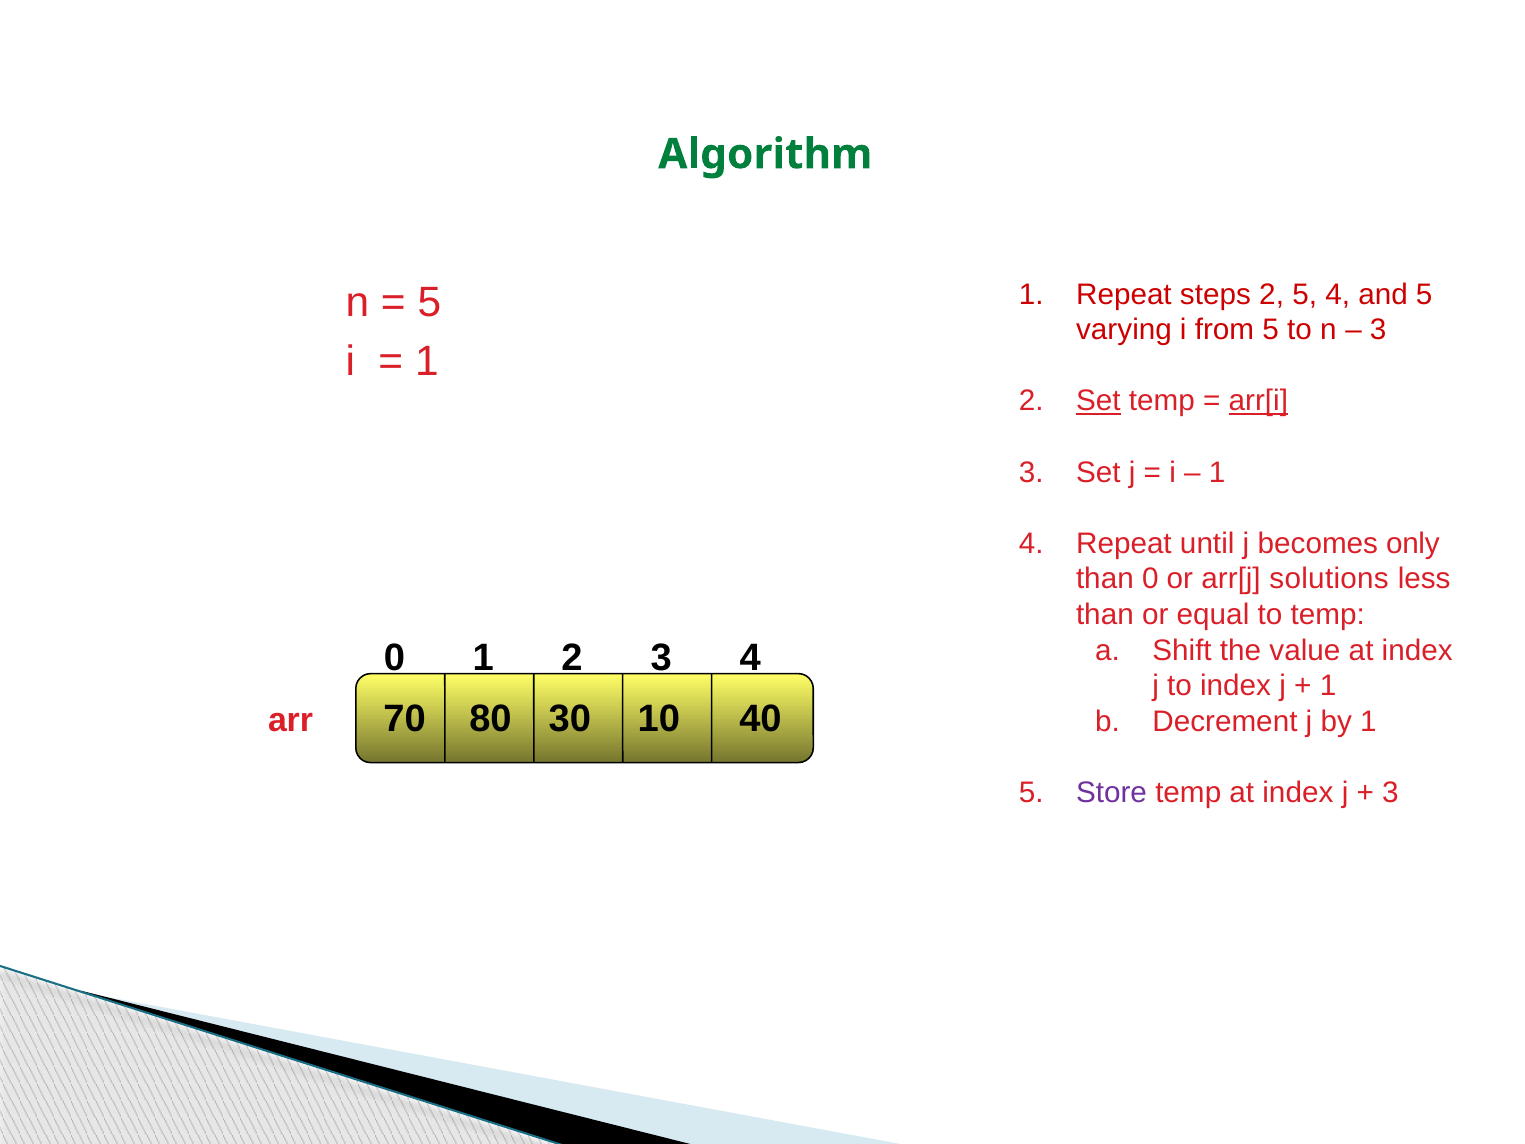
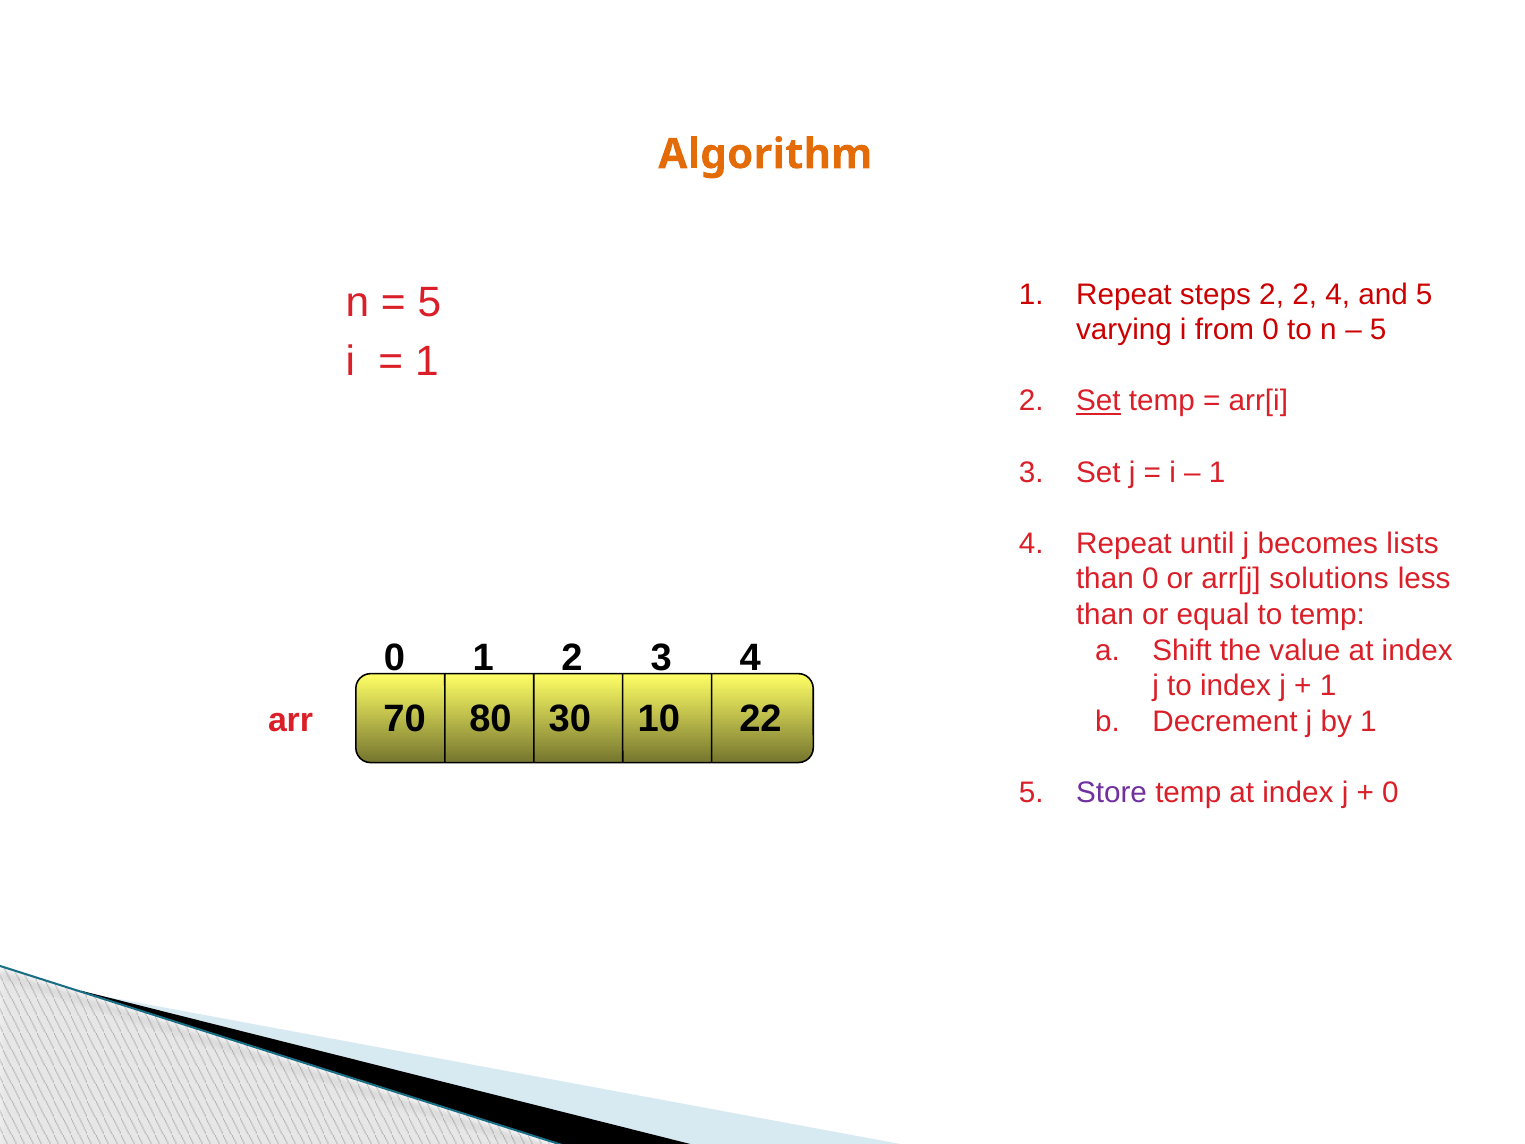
Algorithm colour: green -> orange (765, 154)
2 5: 5 -> 2 (1305, 294)
from 5: 5 -> 0 (1271, 330)
3: 3 -> 5 (1378, 330)
arr[i underline: present -> none (1258, 401)
only: only -> lists (1413, 543)
40: 40 -> 22 (760, 719)
3: 3 -> 0 (1390, 793)
